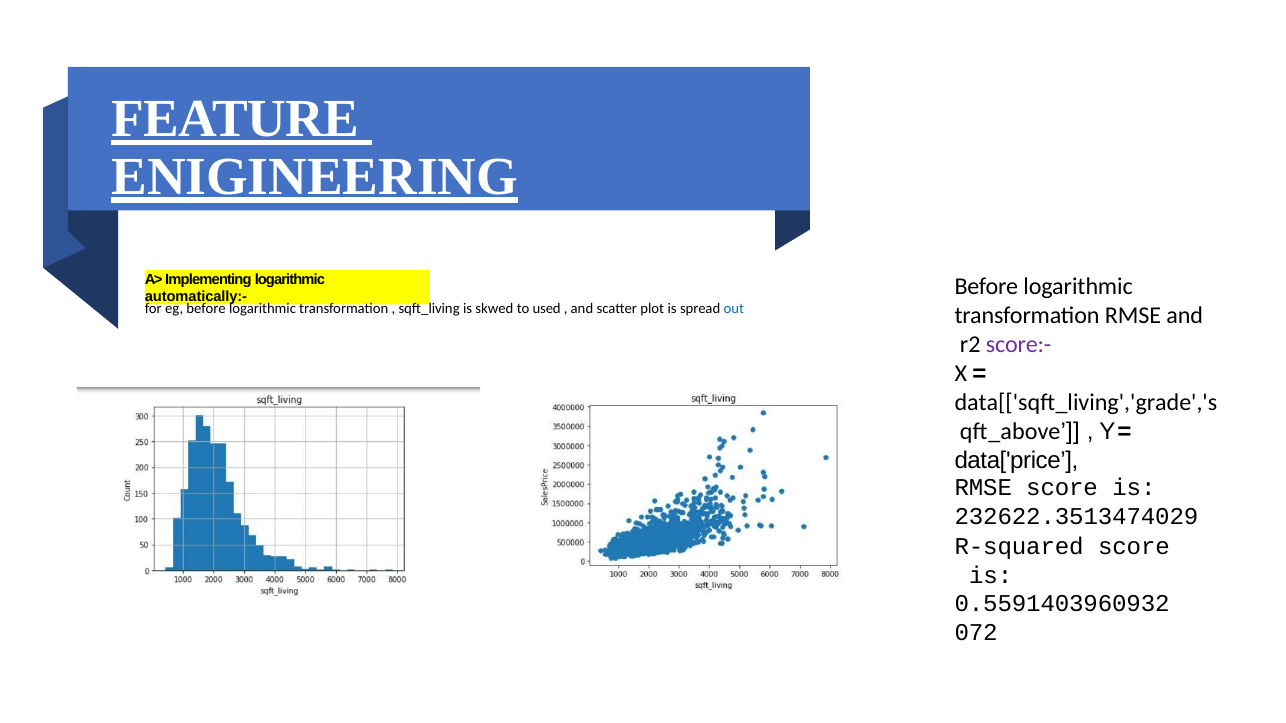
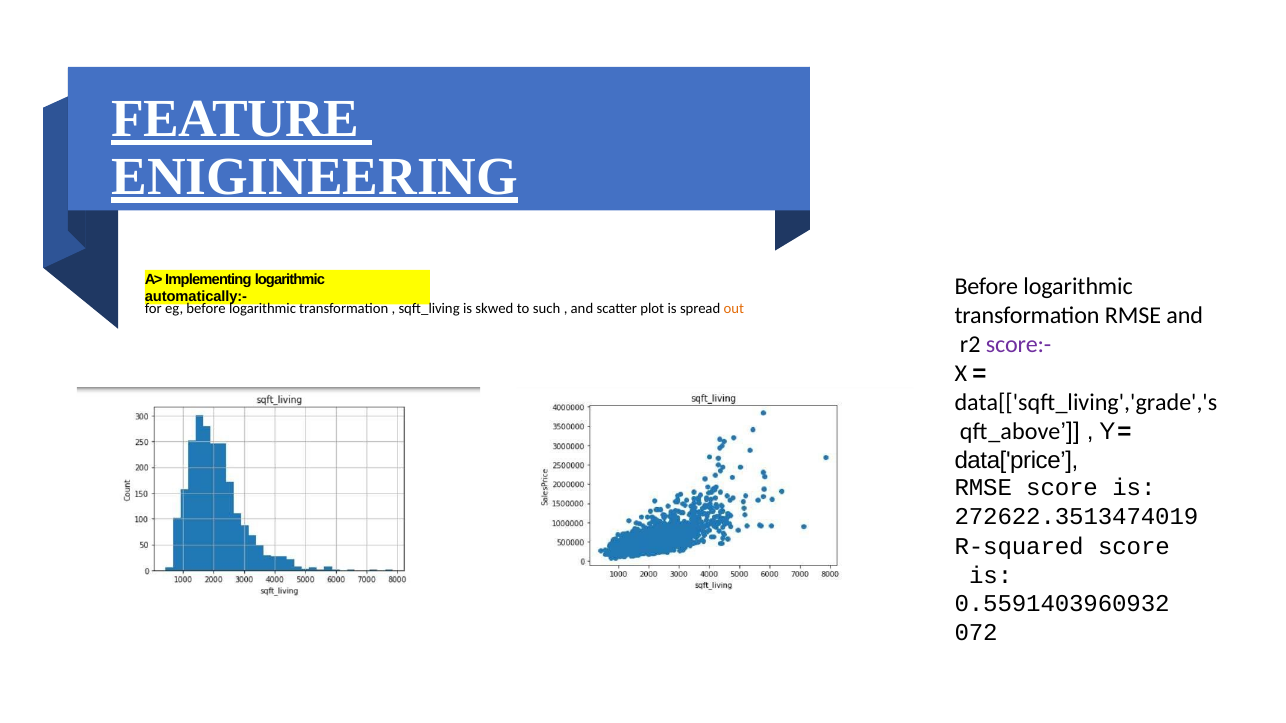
used: used -> such (547, 309)
out colour: blue -> orange (734, 309)
232622.3513474029: 232622.3513474029 -> 272622.3513474019 (1076, 517)
